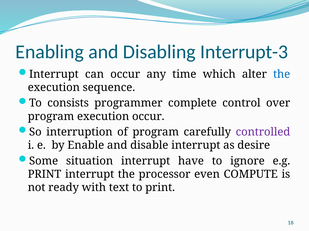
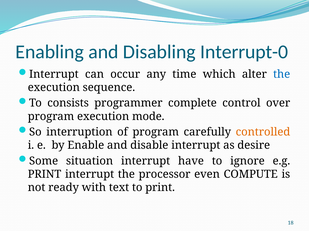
Interrupt-3: Interrupt-3 -> Interrupt-0 (244, 52)
execution occur: occur -> mode (148, 117)
controlled colour: purple -> orange (263, 132)
